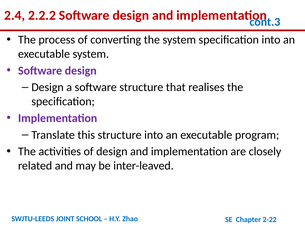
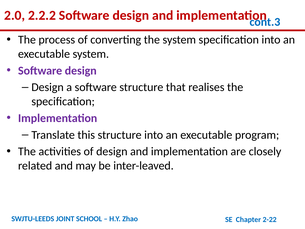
2.4: 2.4 -> 2.0 (15, 15)
